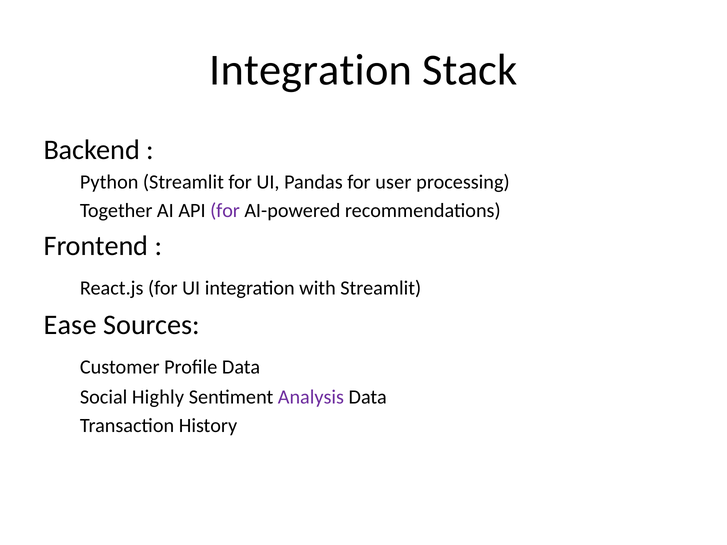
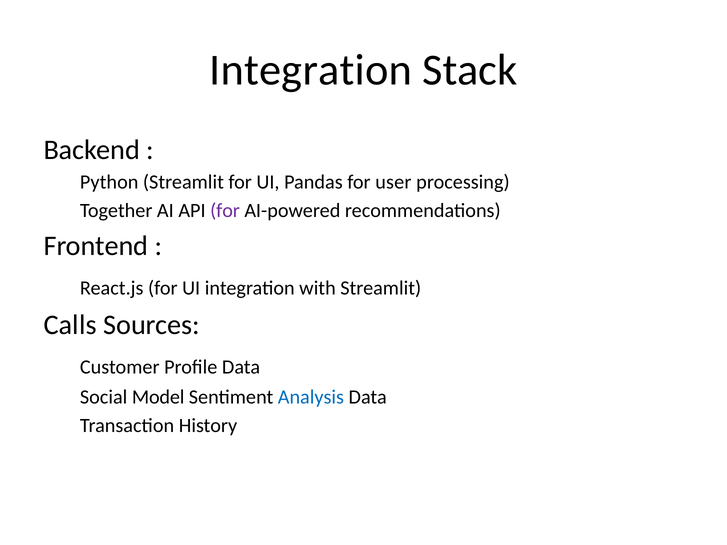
Ease: Ease -> Calls (70, 325)
Highly: Highly -> Model (158, 397)
Analysis colour: purple -> blue (311, 397)
